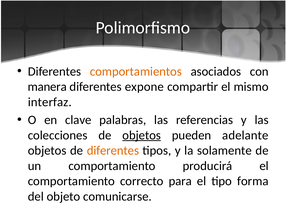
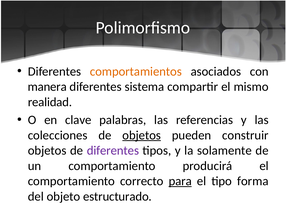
expone: expone -> sistema (144, 87)
interfaz: interfaz -> realidad (50, 102)
adelante: adelante -> construir (245, 135)
diferentes colour: orange -> purple (113, 150)
para underline: none -> present (180, 181)
comunicarse: comunicarse -> estructurado (117, 196)
